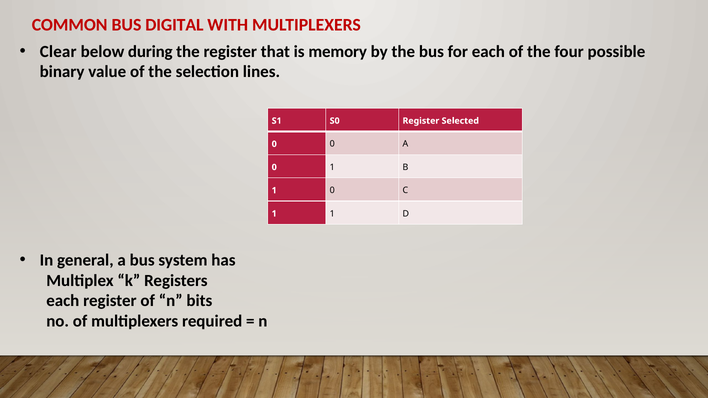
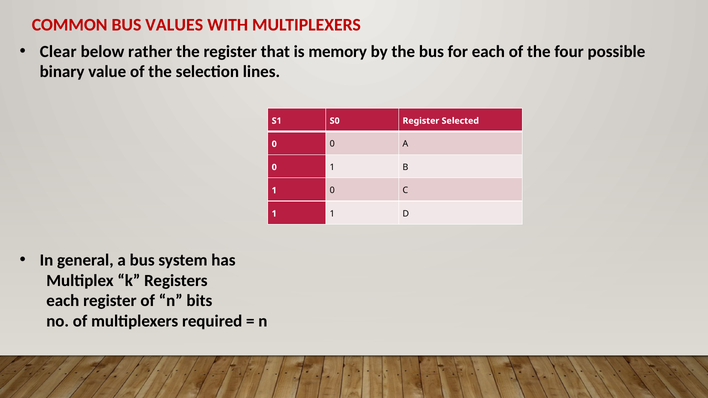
DIGITAL: DIGITAL -> VALUES (174, 25)
during: during -> rather (150, 51)
